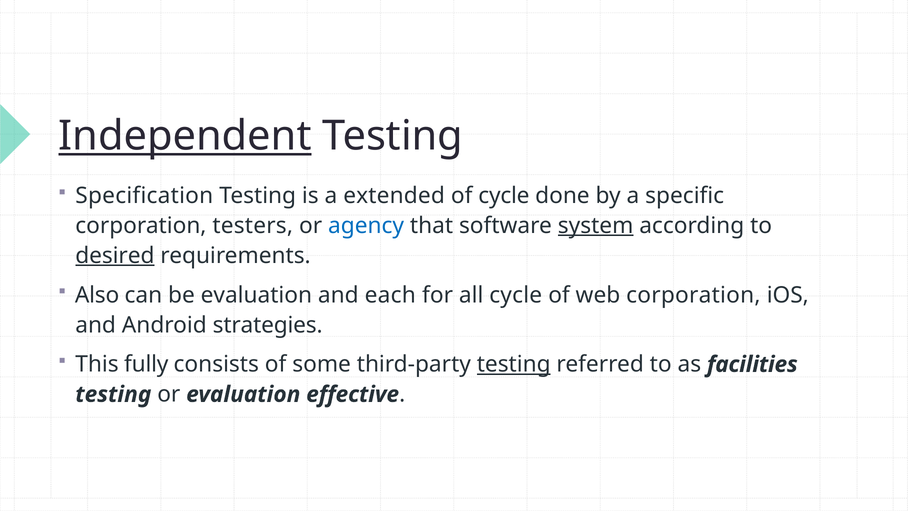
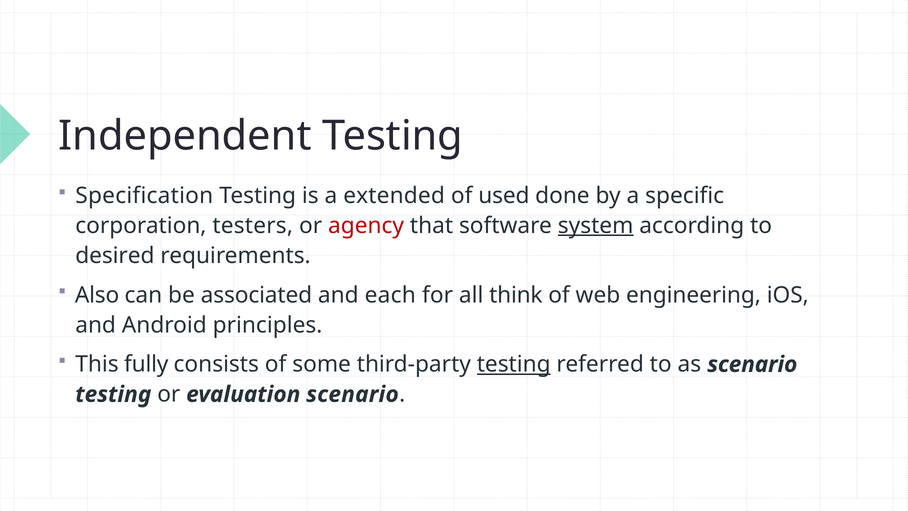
Independent underline: present -> none (185, 136)
of cycle: cycle -> used (504, 196)
agency colour: blue -> red (366, 226)
desired underline: present -> none (115, 255)
be evaluation: evaluation -> associated (256, 295)
all cycle: cycle -> think (516, 295)
web corporation: corporation -> engineering (694, 295)
strategies: strategies -> principles (268, 325)
as facilities: facilities -> scenario (752, 364)
evaluation effective: effective -> scenario (353, 394)
